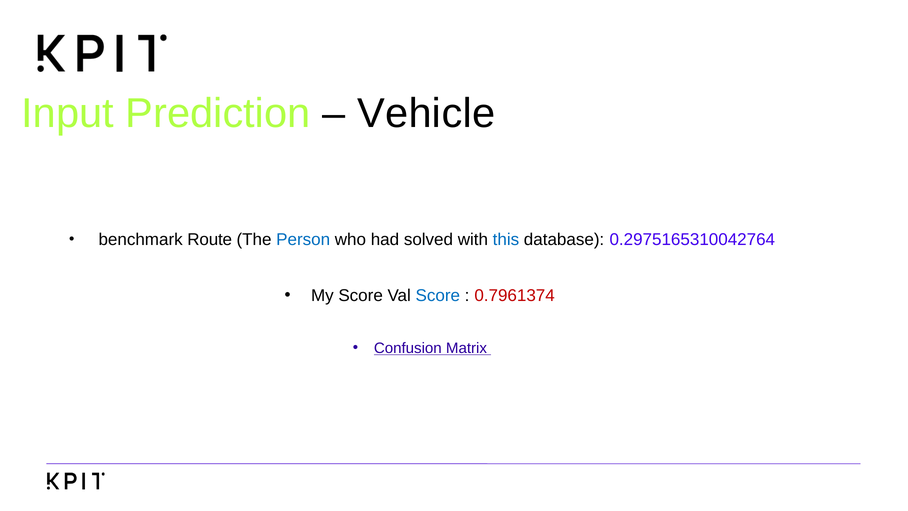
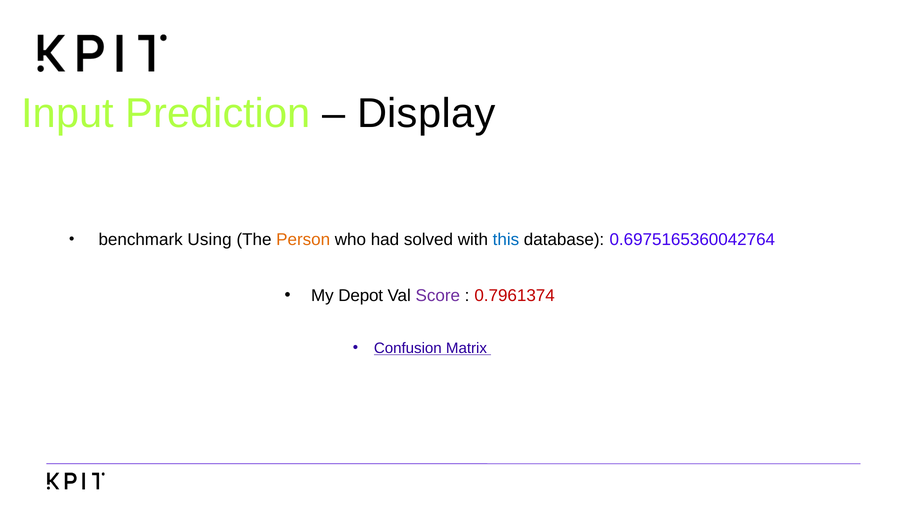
Vehicle: Vehicle -> Display (426, 114)
Route: Route -> Using (210, 240)
Person colour: blue -> orange (303, 240)
0.2975165310042764: 0.2975165310042764 -> 0.6975165360042764 (692, 240)
My Score: Score -> Depot (361, 295)
Score colour: blue -> purple (438, 295)
